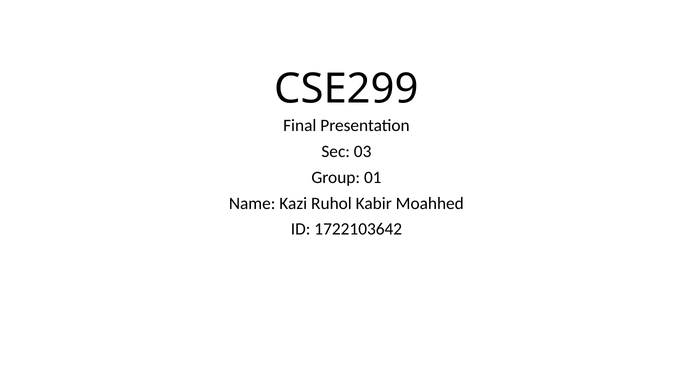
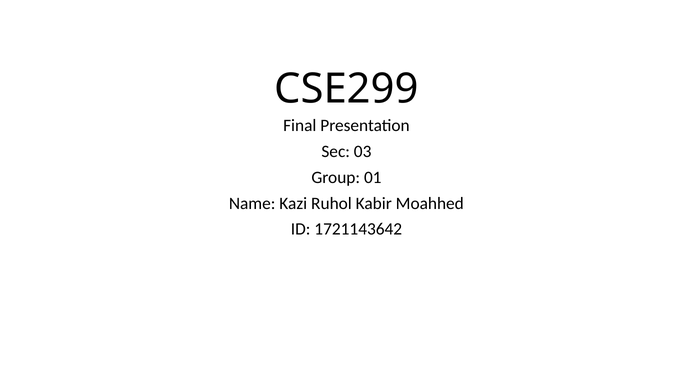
1722103642: 1722103642 -> 1721143642 (358, 229)
